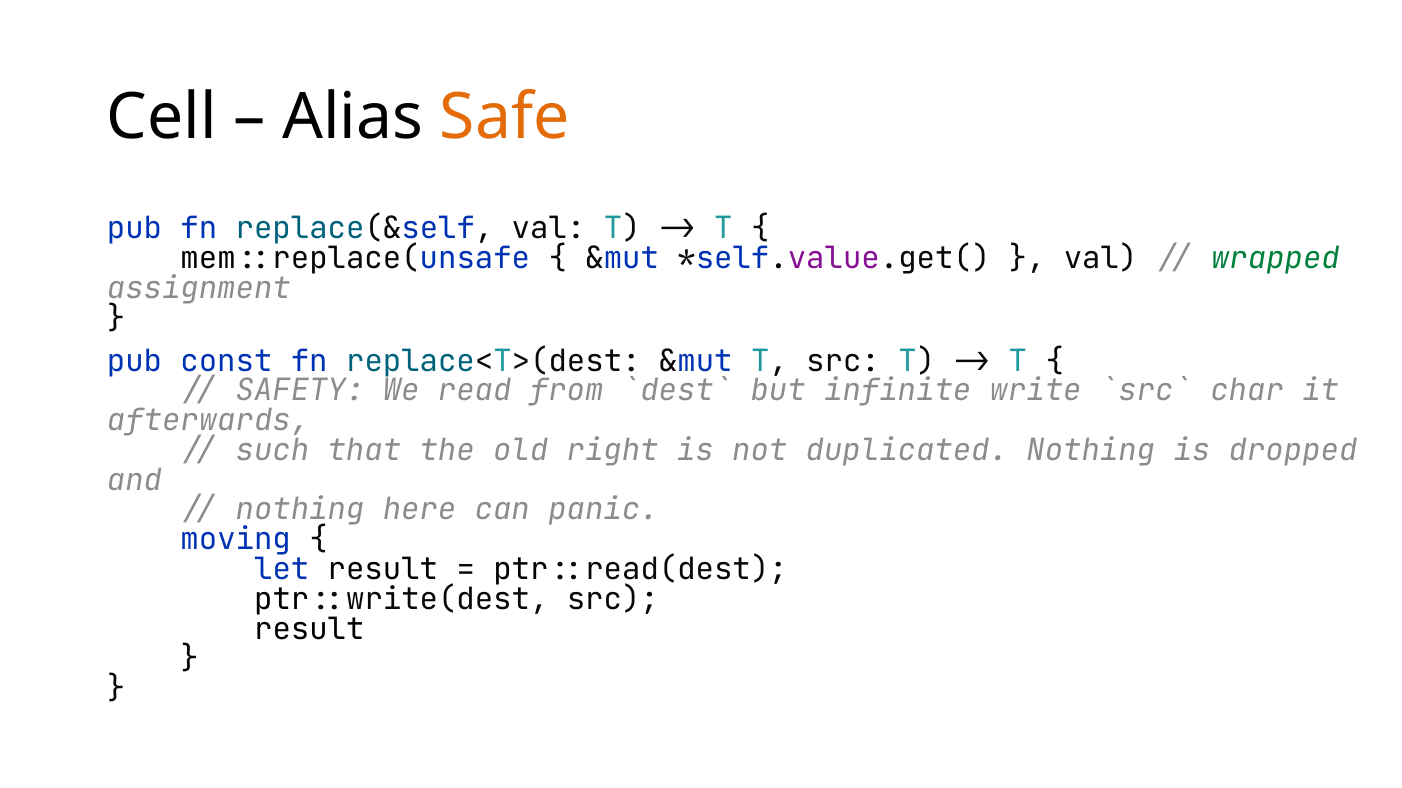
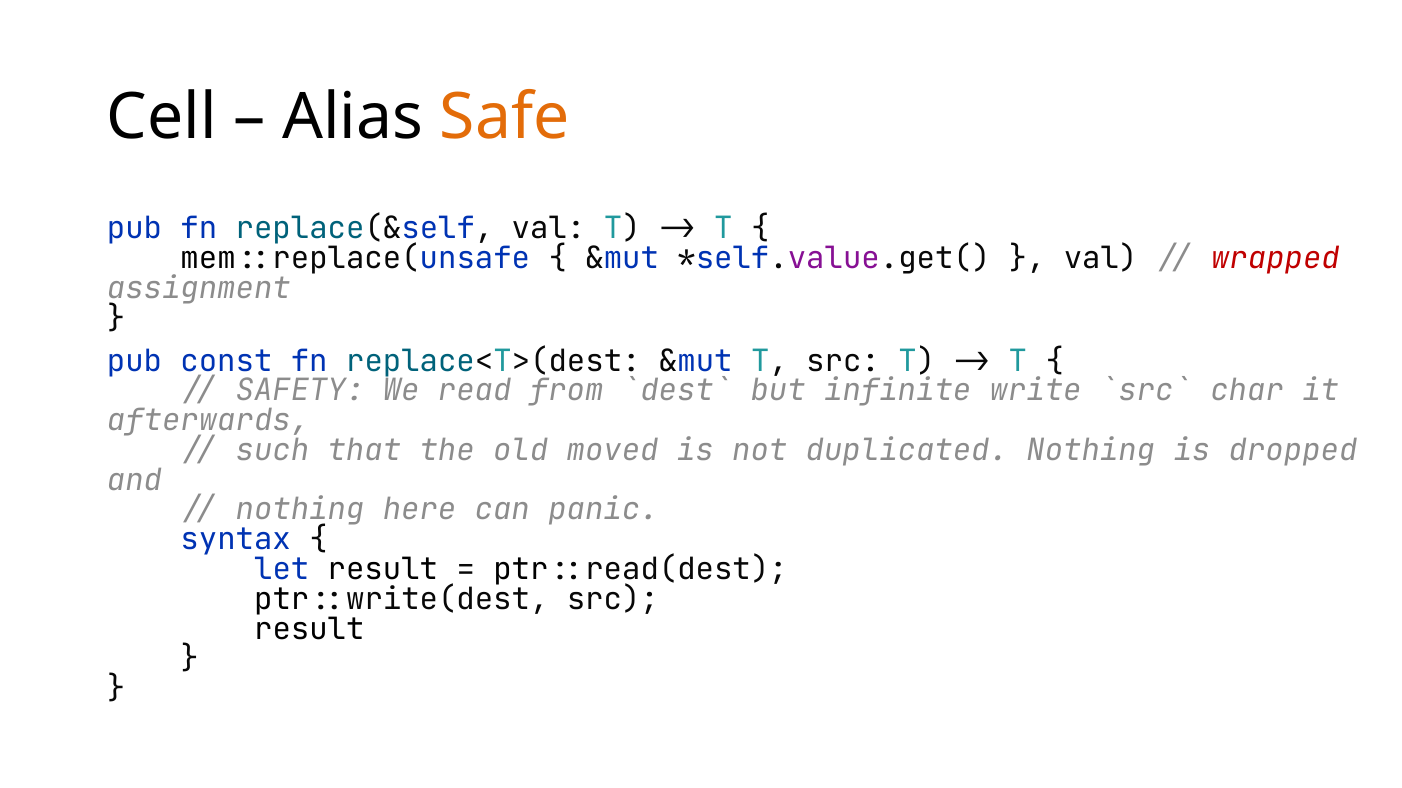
wrapped colour: green -> red (1275, 259)
right: right -> moved (613, 451)
moving: moving -> syntax (236, 540)
